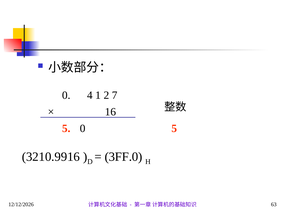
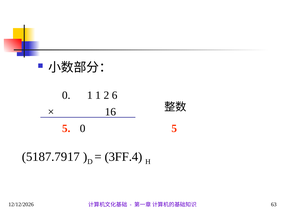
0 4: 4 -> 1 (90, 95)
7: 7 -> 6 (115, 95)
3210.9916: 3210.9916 -> 5187.7917 (51, 157)
3FF.0: 3FF.0 -> 3FF.4 (123, 157)
